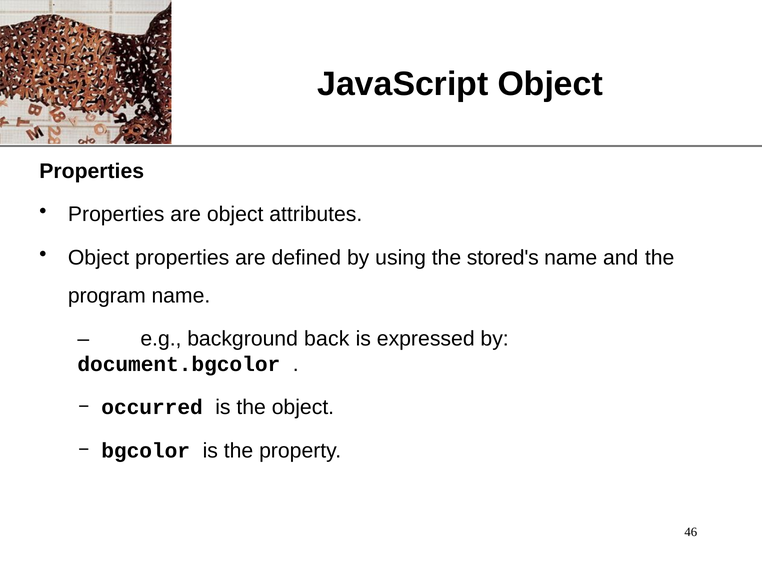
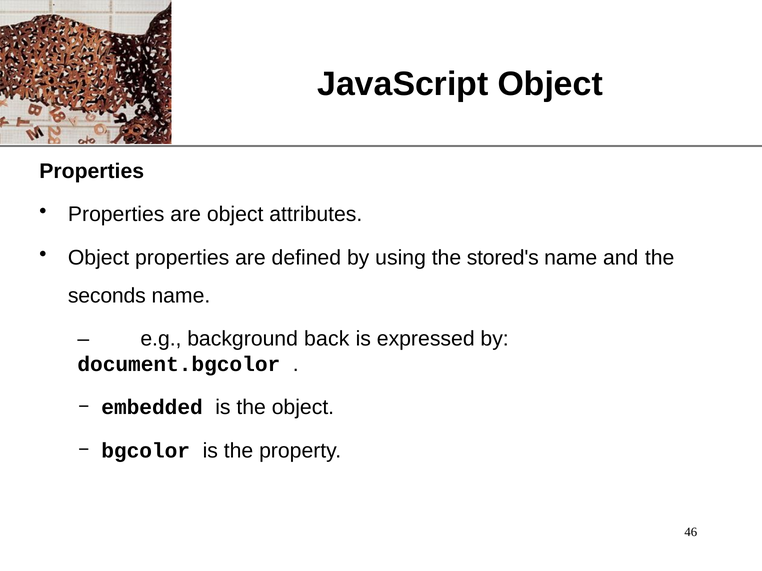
program: program -> seconds (107, 296)
occurred: occurred -> embedded (152, 408)
